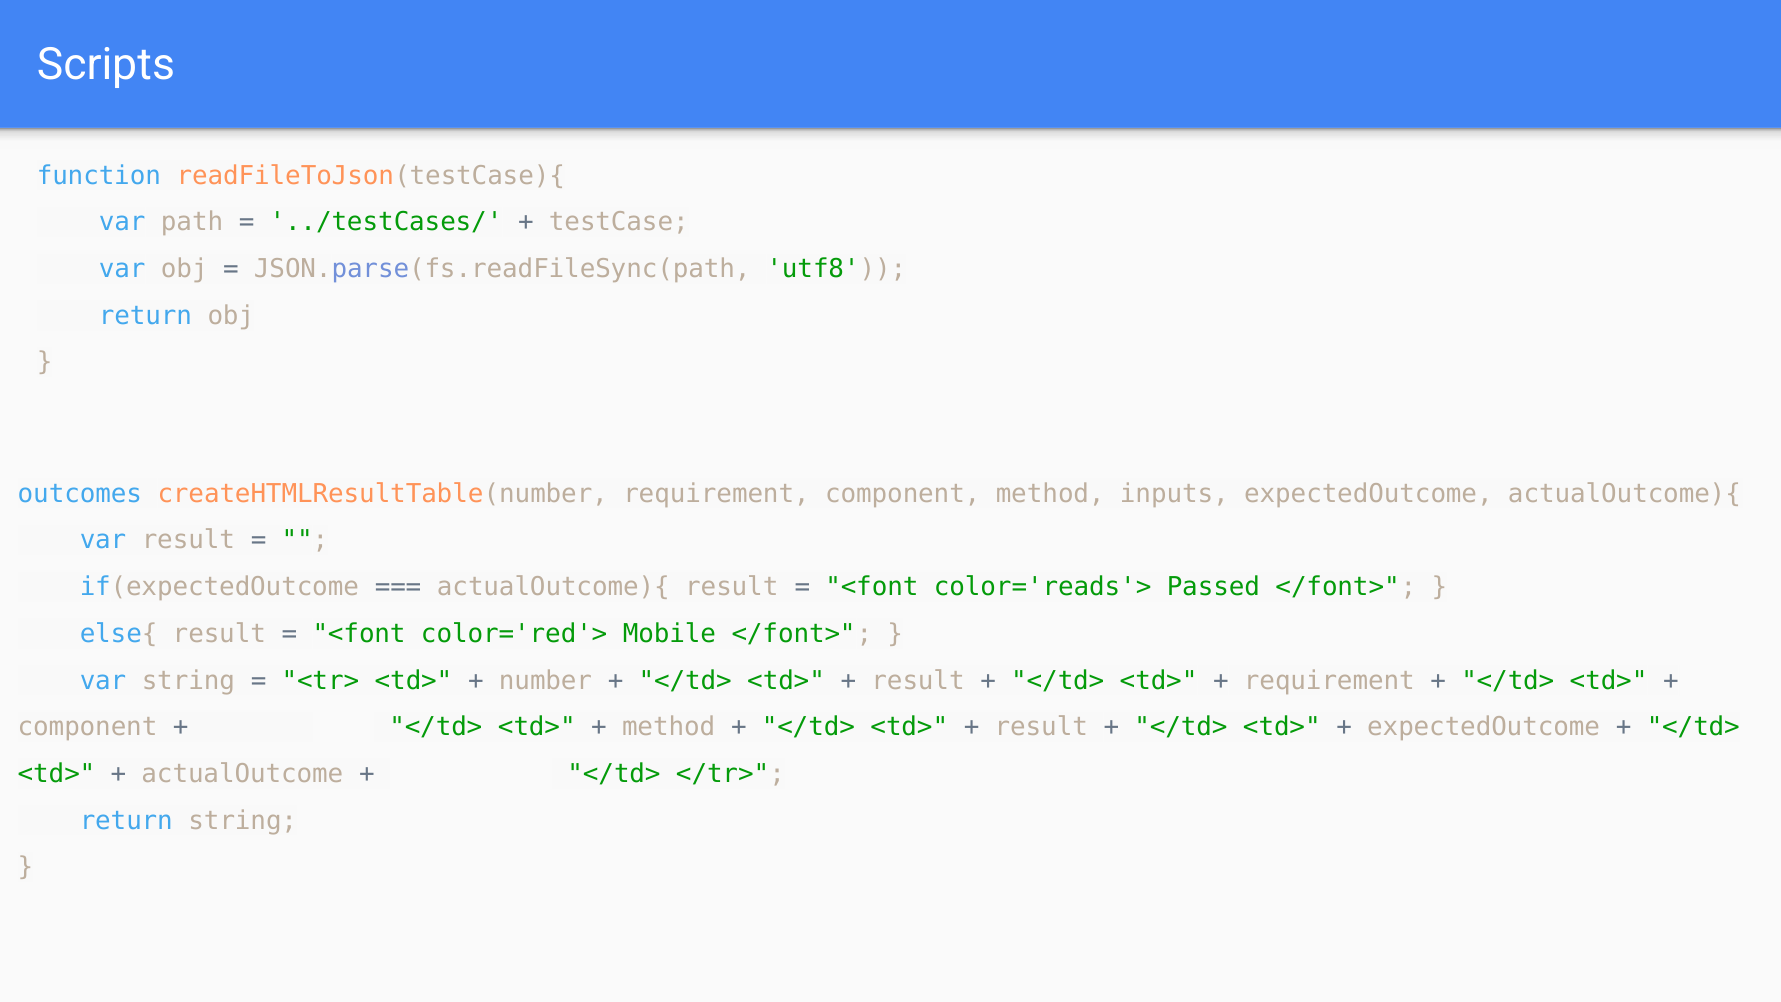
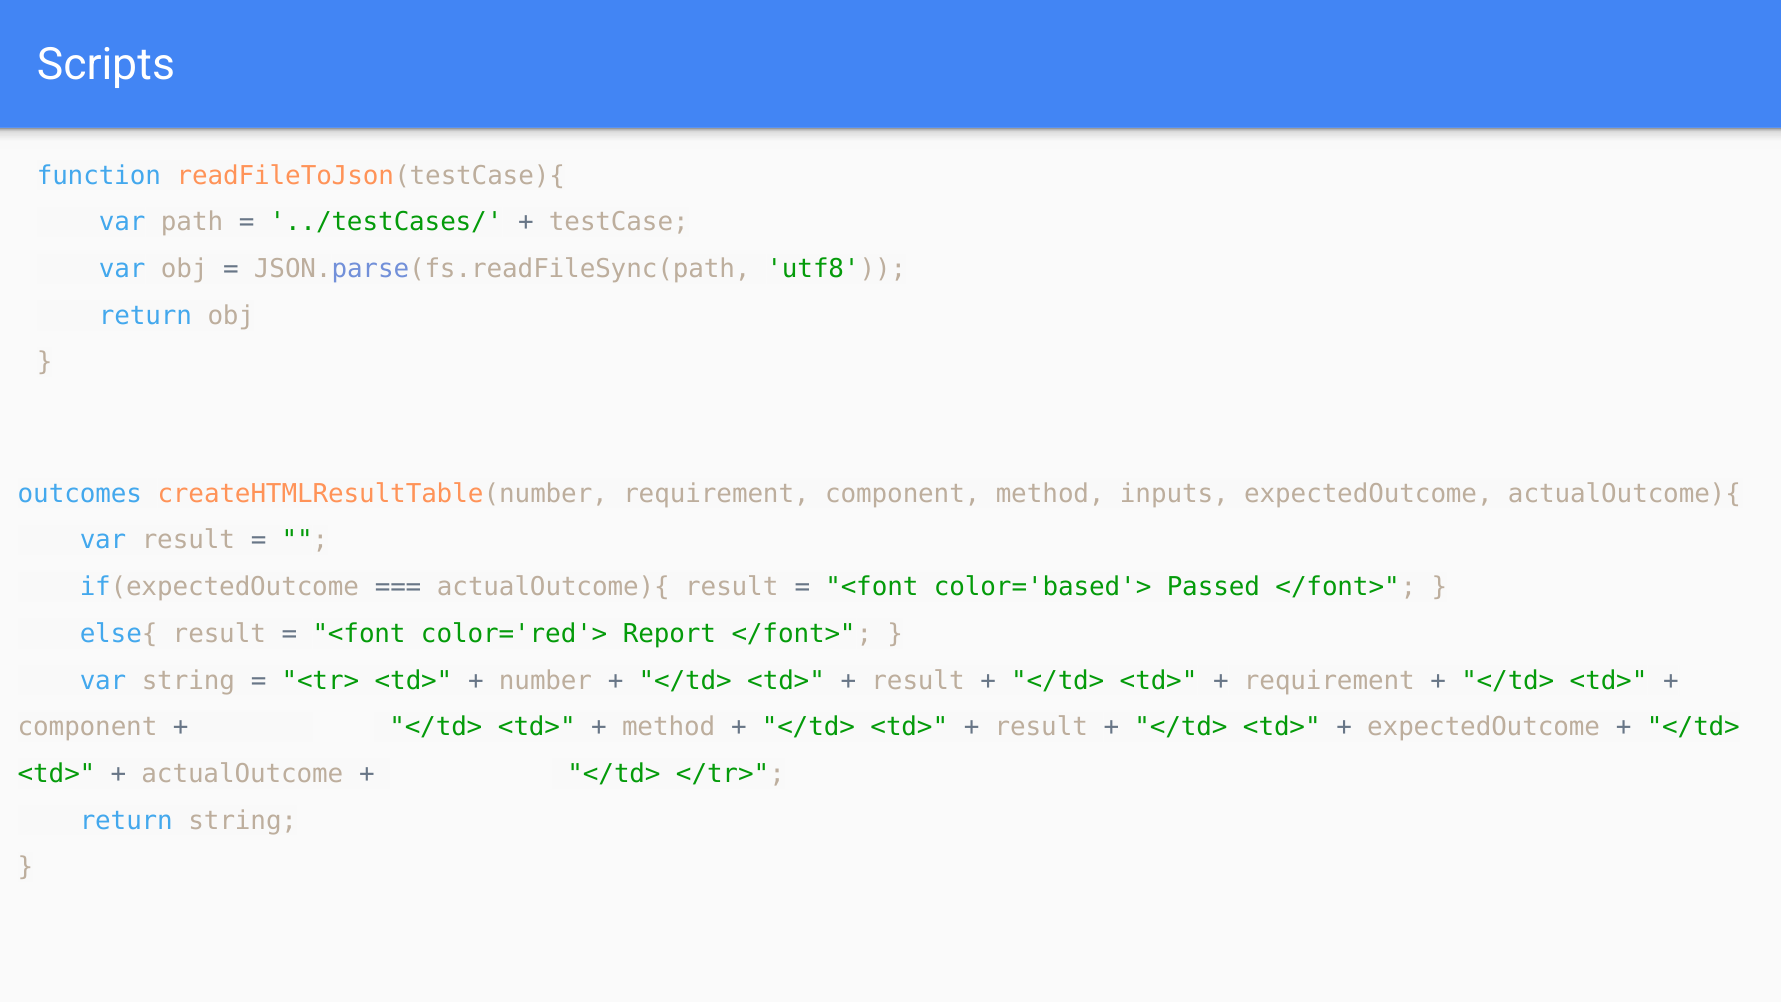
color='reads'>: color='reads'> -> color='based'> (1043, 587)
Mobile: Mobile -> Report (669, 634)
